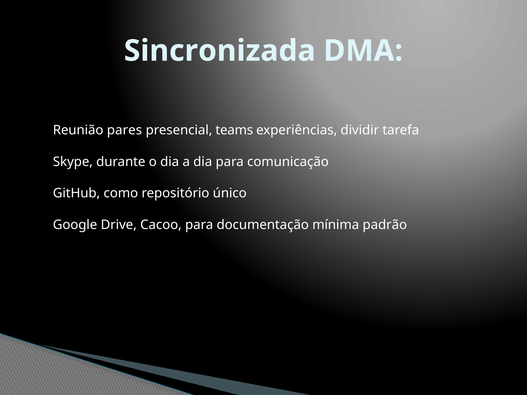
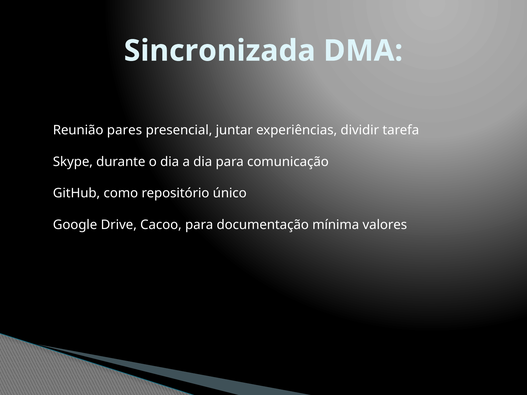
teams: teams -> juntar (234, 130)
padrão: padrão -> valores (385, 225)
